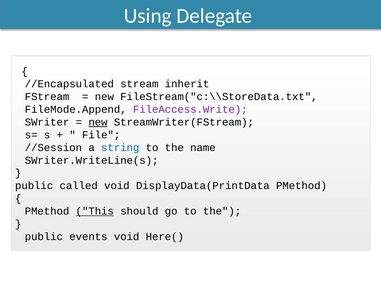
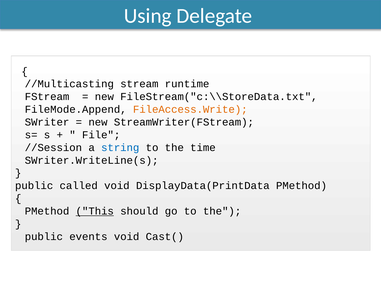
//Encapsulated: //Encapsulated -> //Multicasting (69, 84)
inherit: inherit -> runtime (187, 84)
FileAccess.Write colour: purple -> orange (190, 109)
new underline: present -> none (98, 122)
name: name -> time (203, 147)
Here(: Here( -> Cast( (165, 236)
